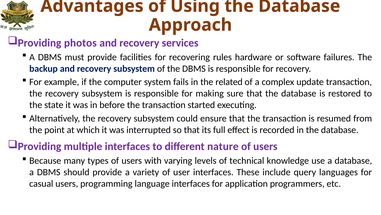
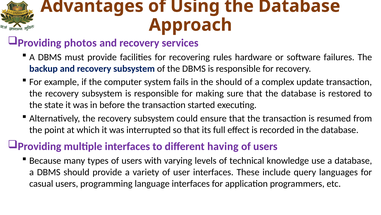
the related: related -> should (229, 82)
nature: nature -> having (223, 146)
